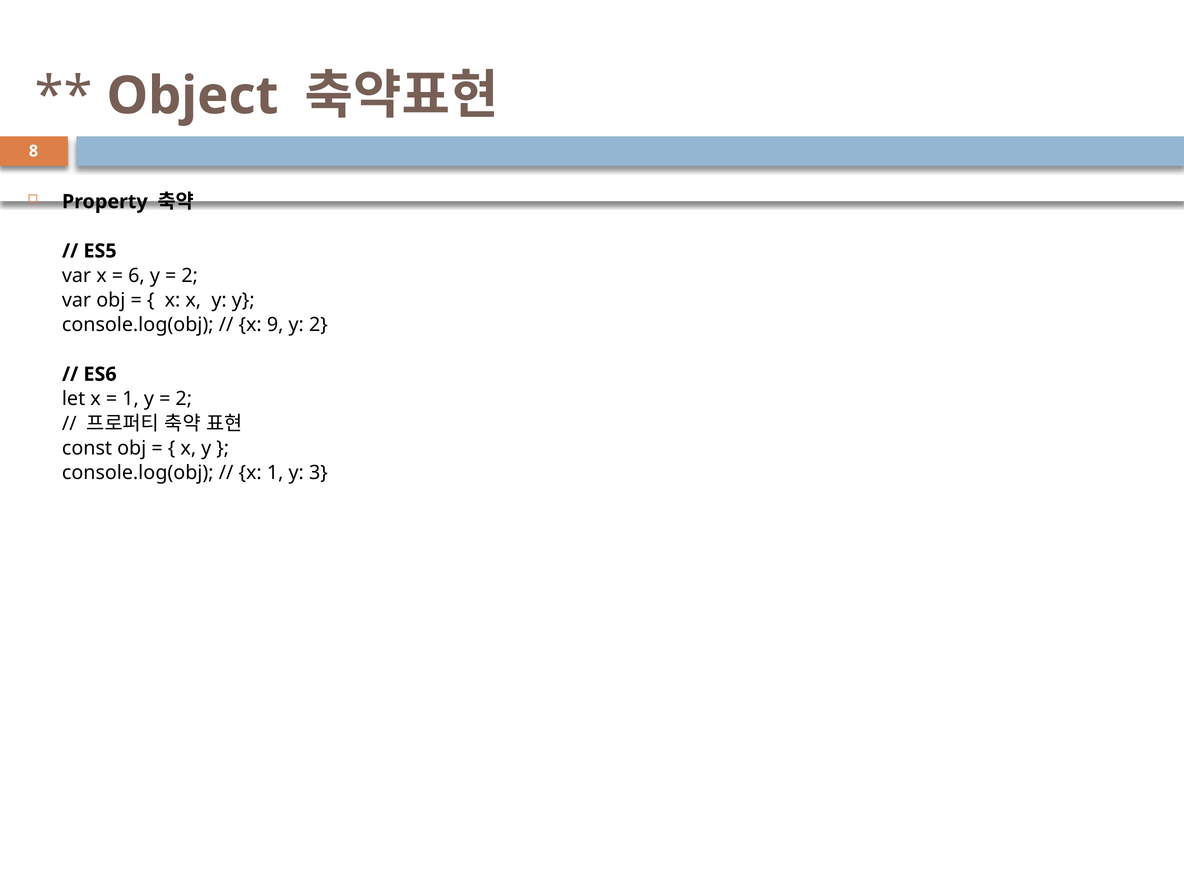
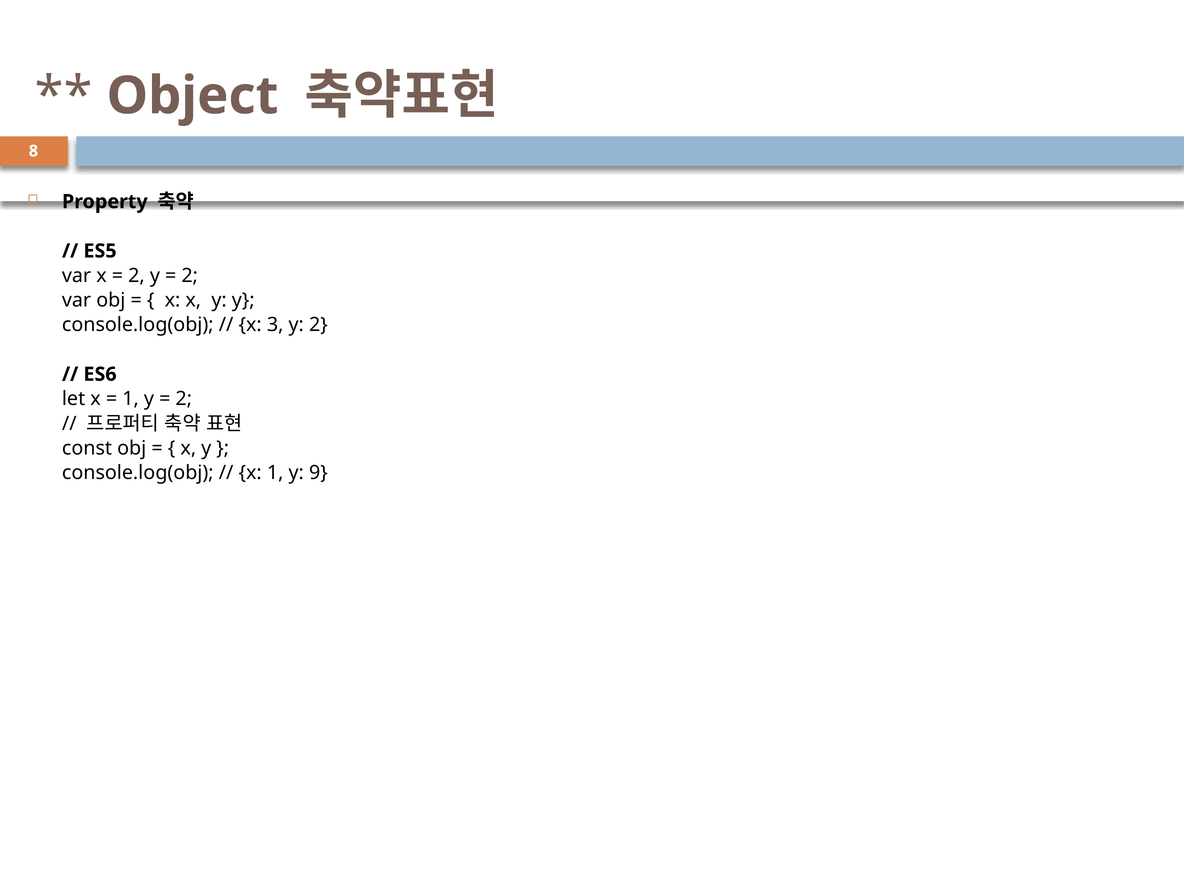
6: 6 -> 2 (136, 276)
9: 9 -> 3 (275, 325)
3: 3 -> 9 (318, 473)
